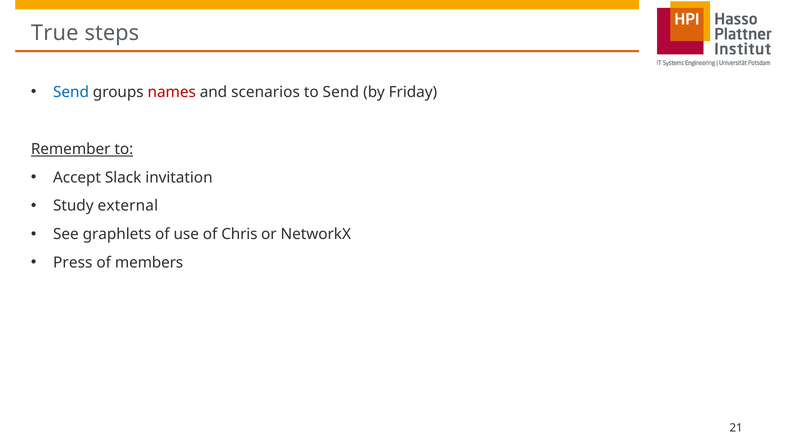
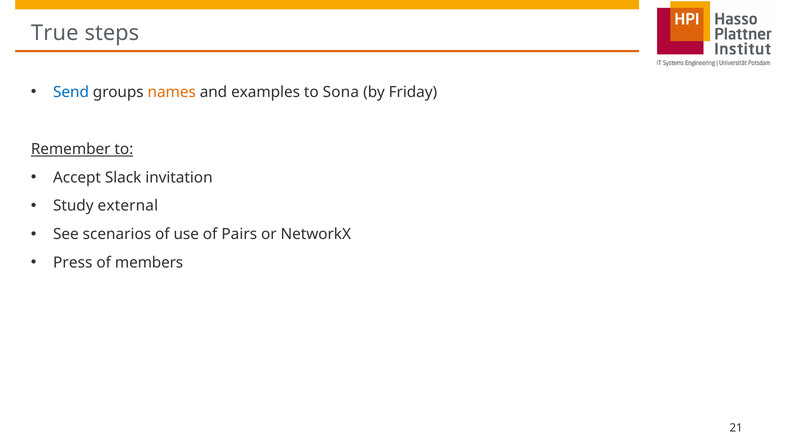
names colour: red -> orange (172, 92)
scenarios: scenarios -> examples (266, 92)
to Send: Send -> Sona (341, 92)
graphlets: graphlets -> scenarios (117, 234)
Chris: Chris -> Pairs (239, 234)
